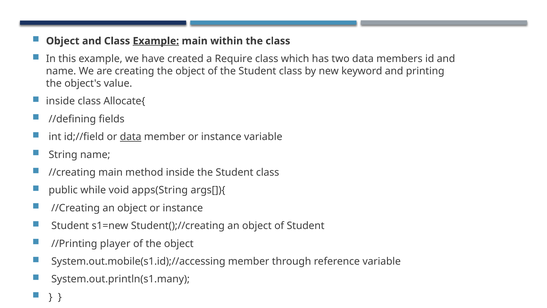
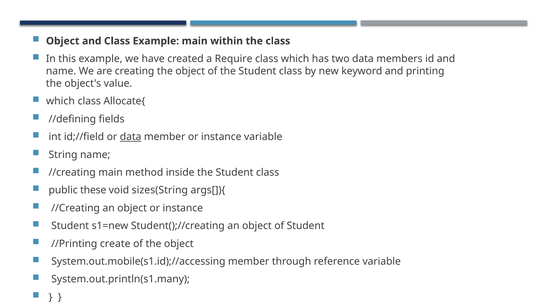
Example underline: present -> none (156, 41)
inside: inside -> which (60, 101)
while: while -> these (93, 190)
apps(String: apps(String -> sizes(String (160, 190)
player: player -> create (115, 243)
